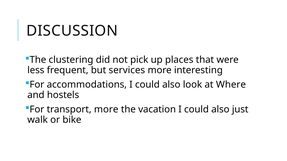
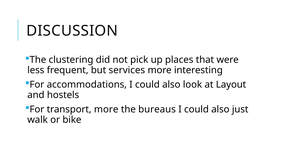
Where: Where -> Layout (231, 85)
vacation: vacation -> bureaus (157, 110)
